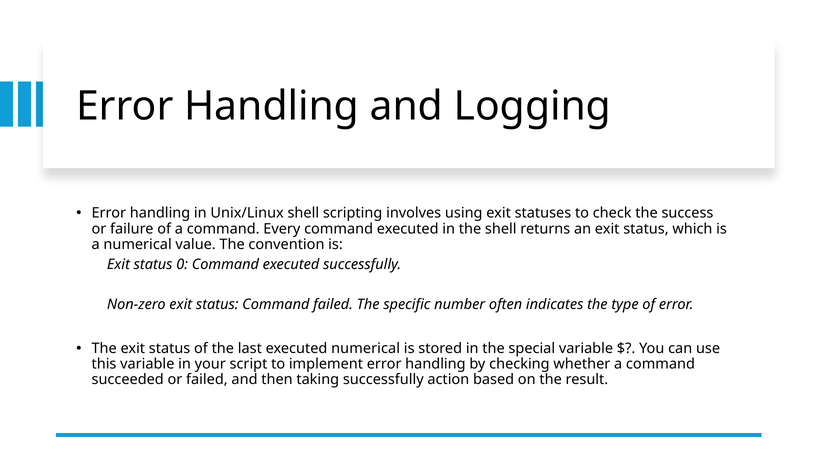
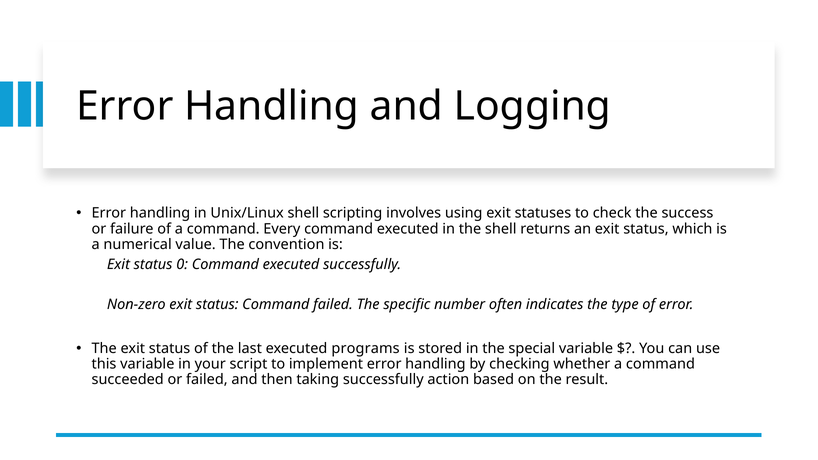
executed numerical: numerical -> programs (366, 348)
